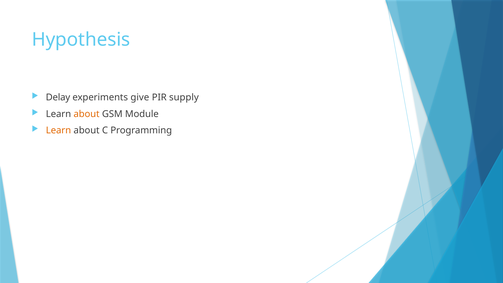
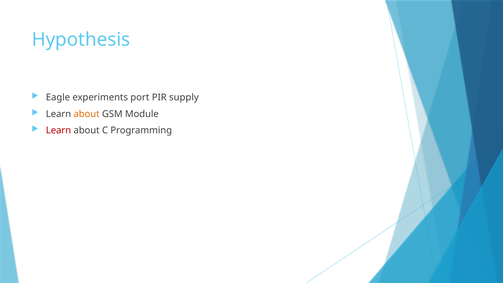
Delay: Delay -> Eagle (58, 97)
give: give -> port (140, 97)
Learn colour: orange -> red (58, 130)
